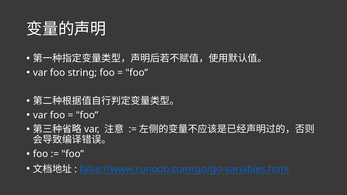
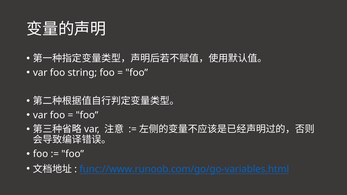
false://www.runoob.com/go/go-variables.html: false://www.runoob.com/go/go-variables.html -> func://www.runoob.com/go/go-variables.html (184, 169)
